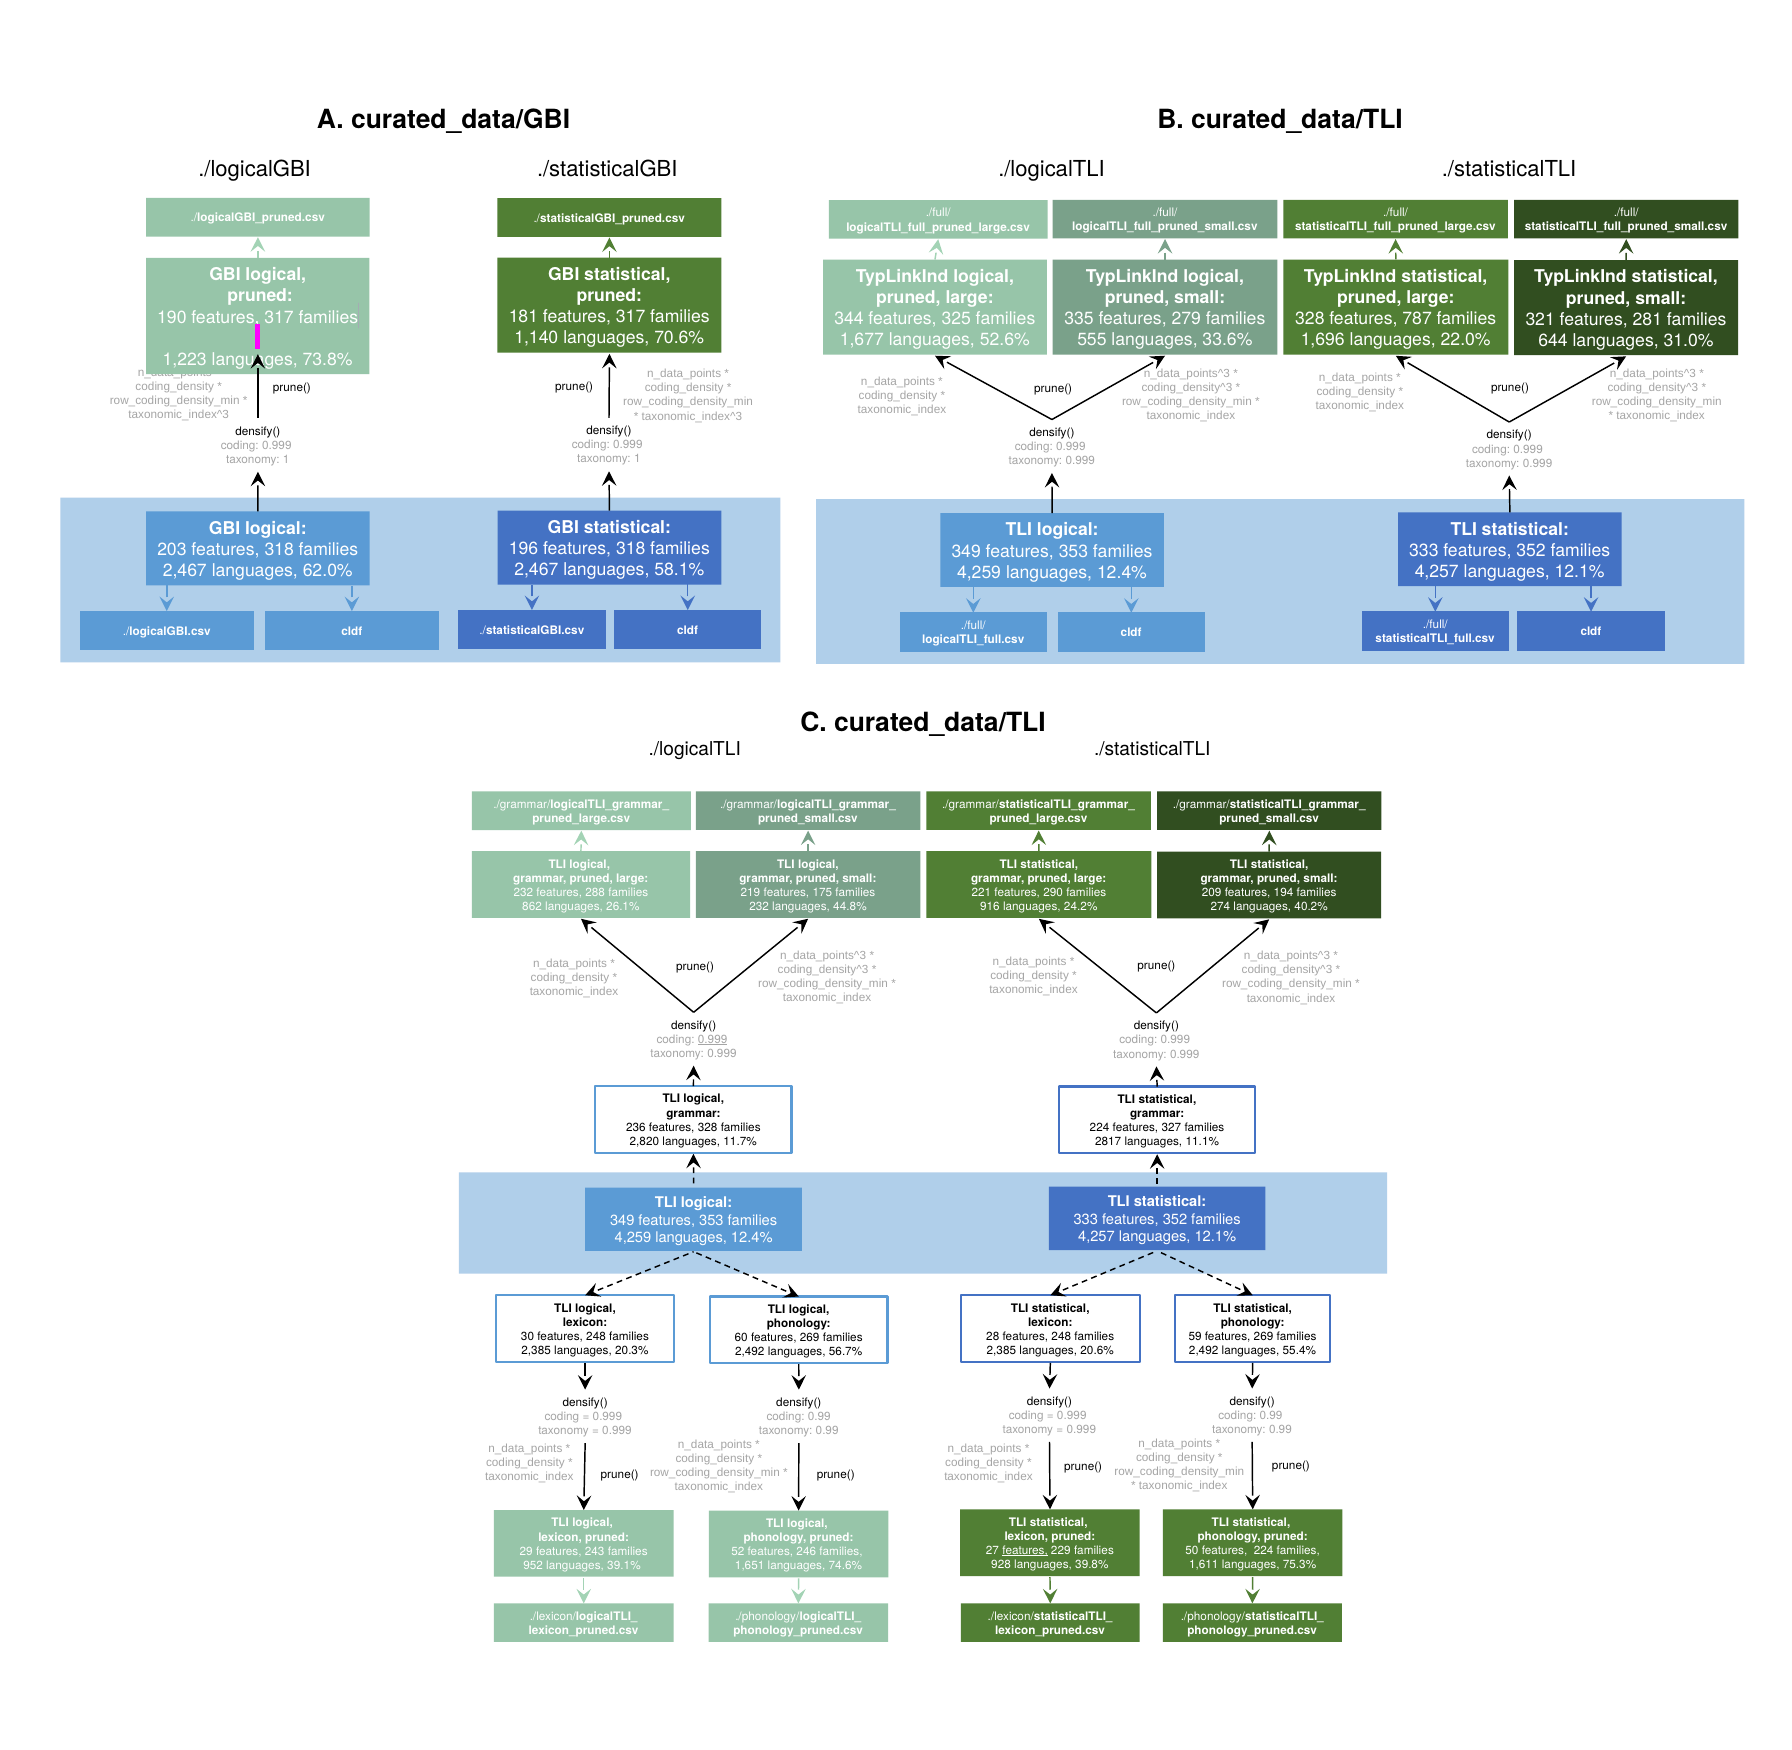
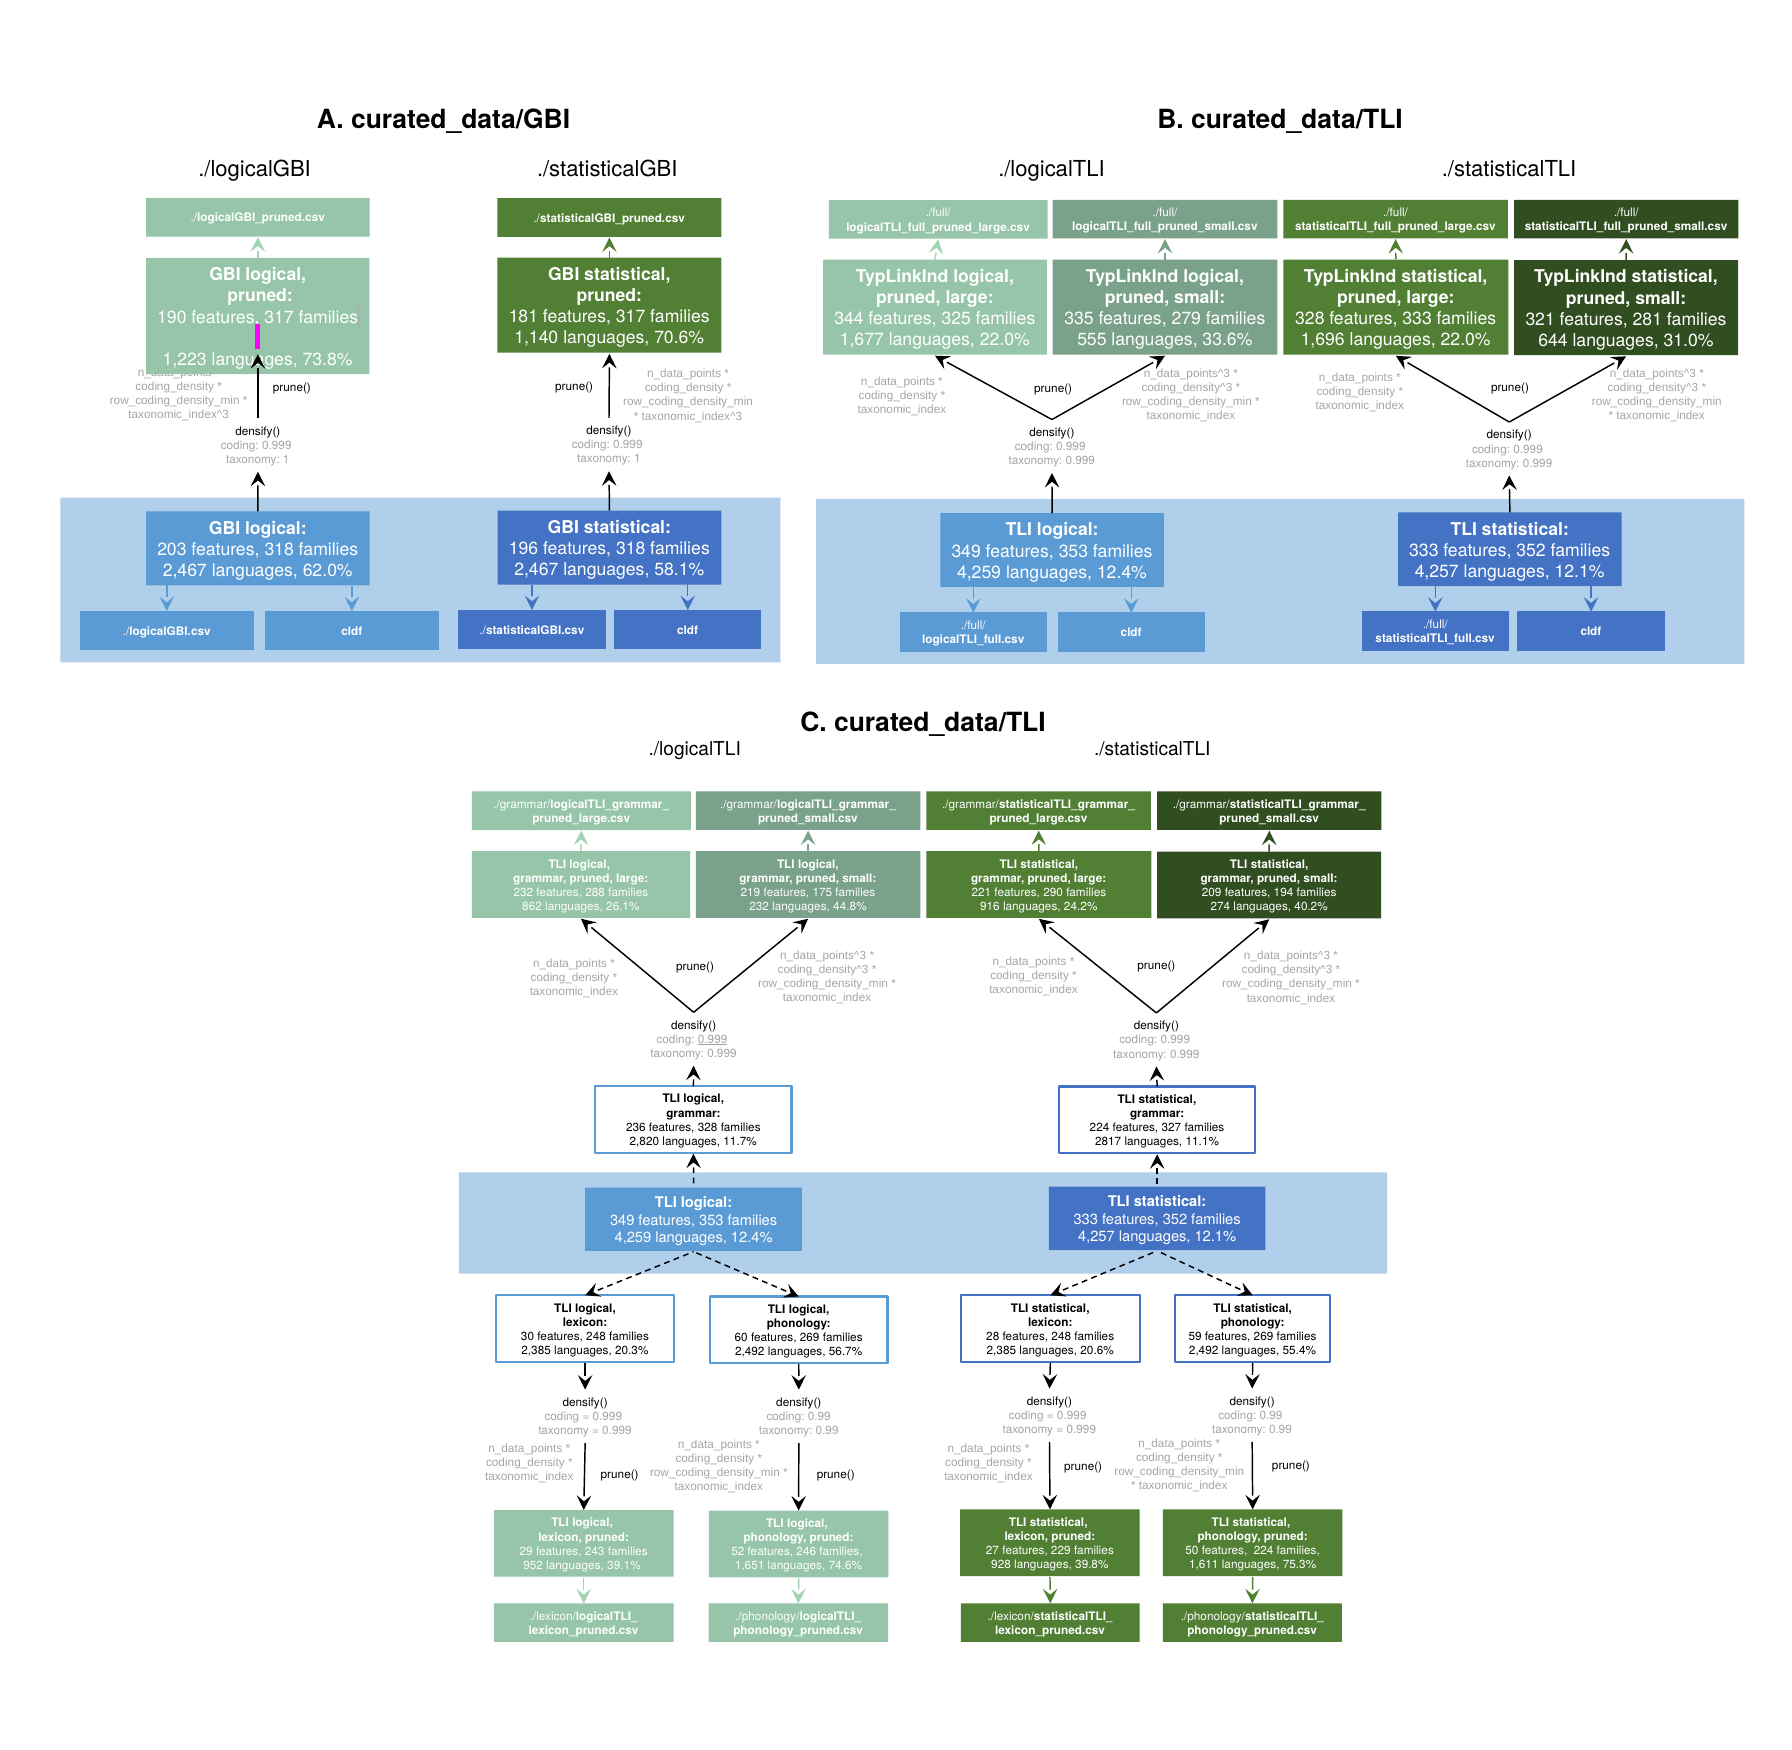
features 787: 787 -> 333 (1417, 319)
1,677 languages 52.6%: 52.6% -> 22.0% (1005, 340)
features underline: present -> none (1025, 1551)
